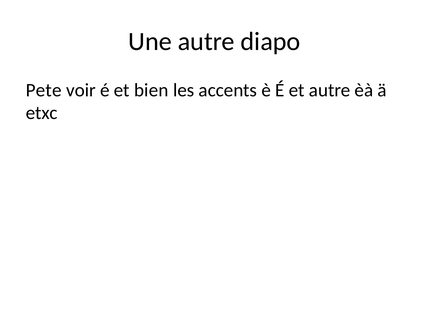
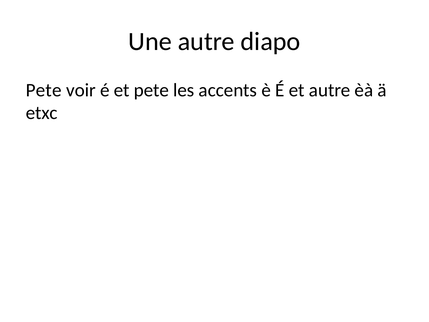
et bien: bien -> pete (151, 90)
